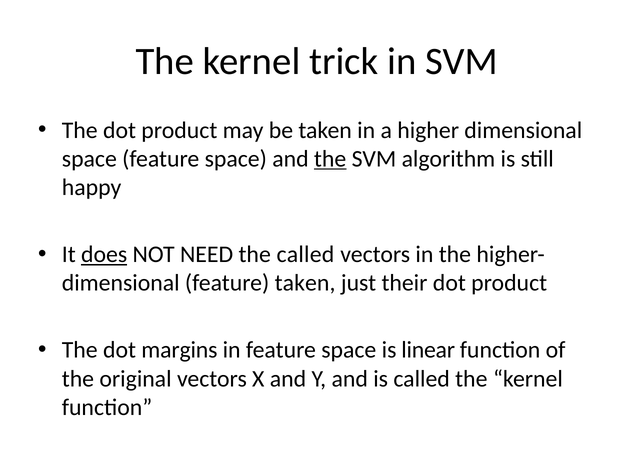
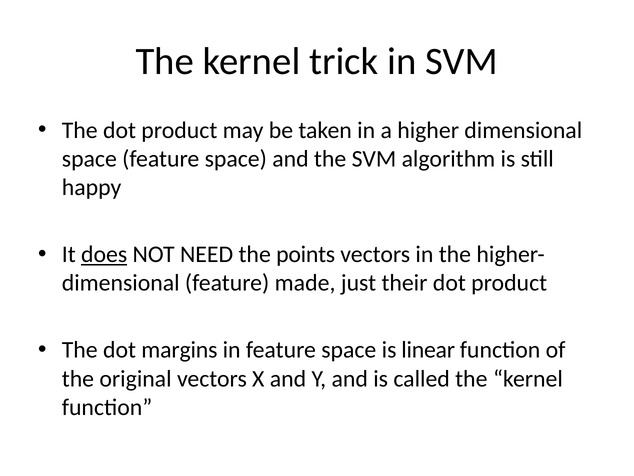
the underline: present -> none (330, 159)
the called: called -> points (306, 254)
feature taken: taken -> made (305, 283)
